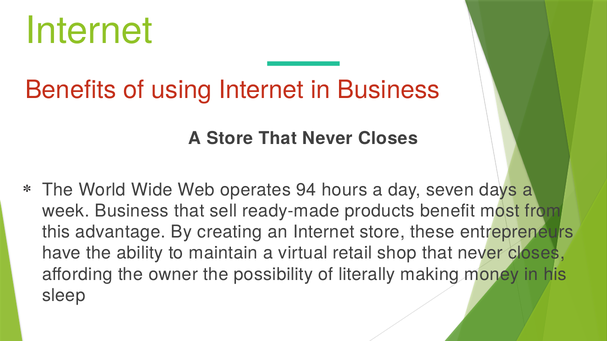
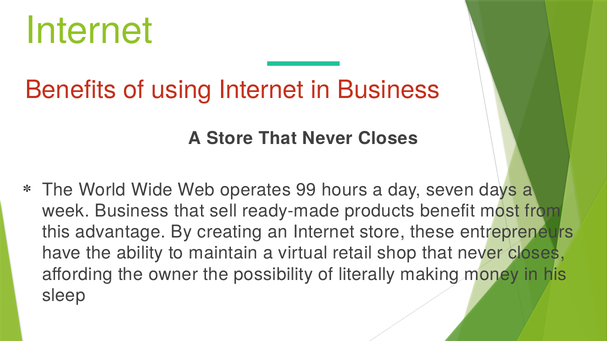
94: 94 -> 99 (306, 190)
